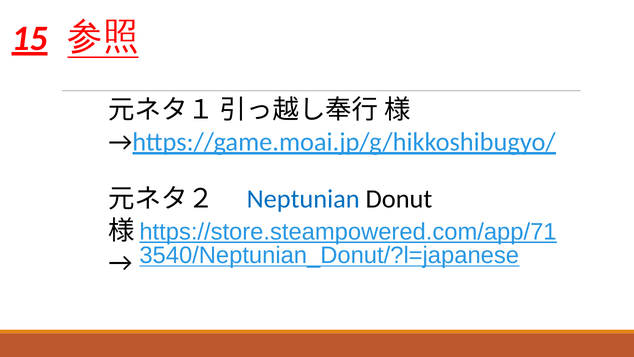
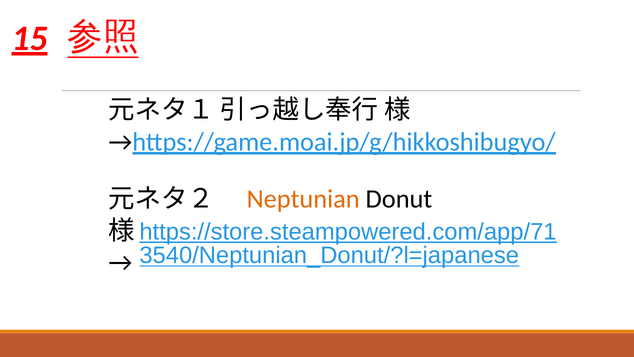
Neptunian colour: blue -> orange (303, 199)
